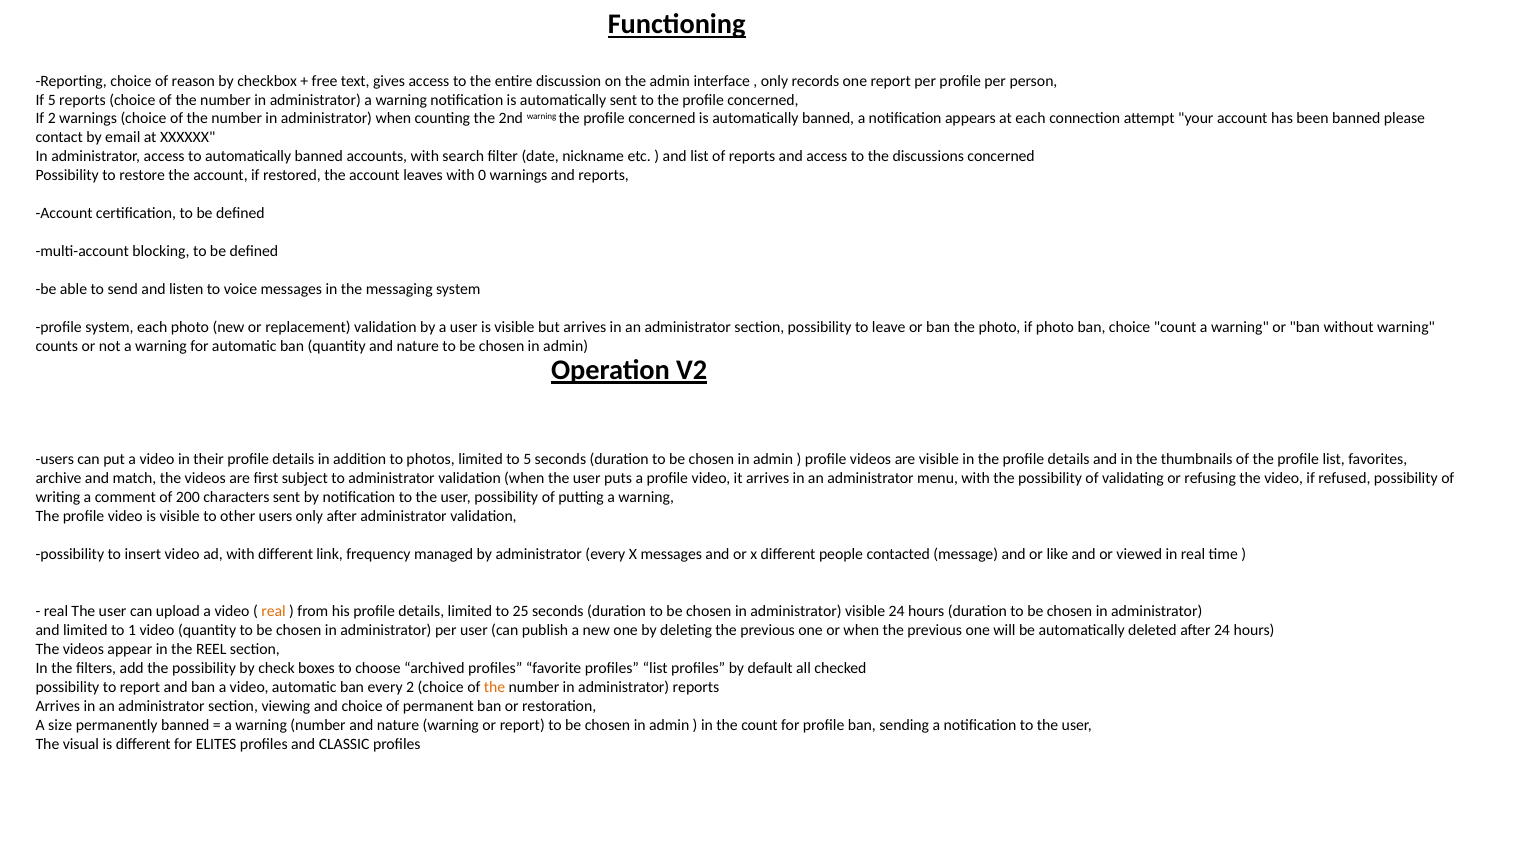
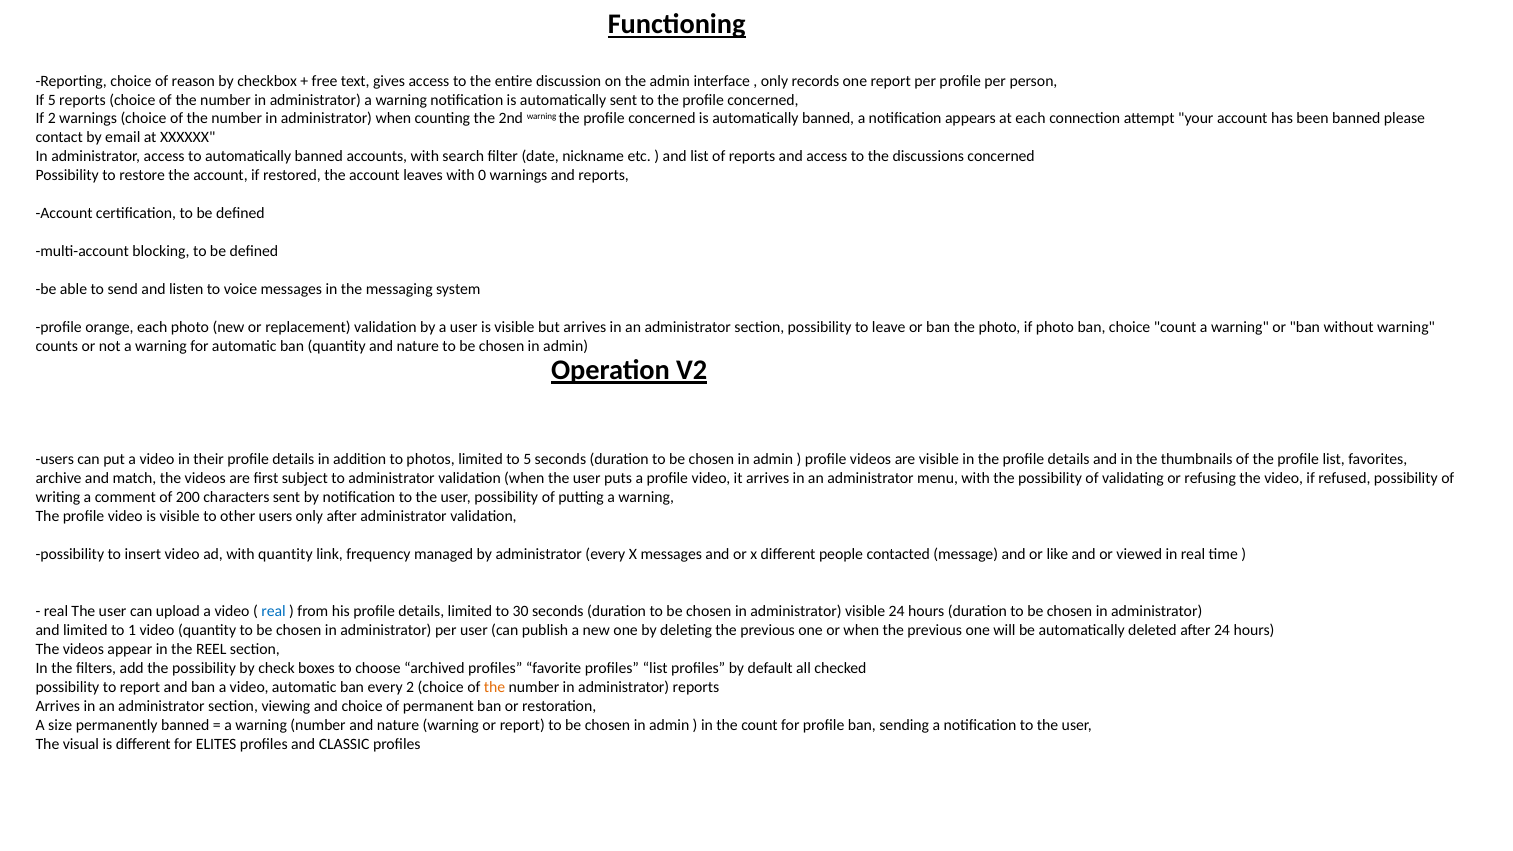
profile system: system -> orange (109, 327)
with different: different -> quantity (285, 554)
real colour: orange -> blue (274, 611)
25: 25 -> 30 (521, 611)
